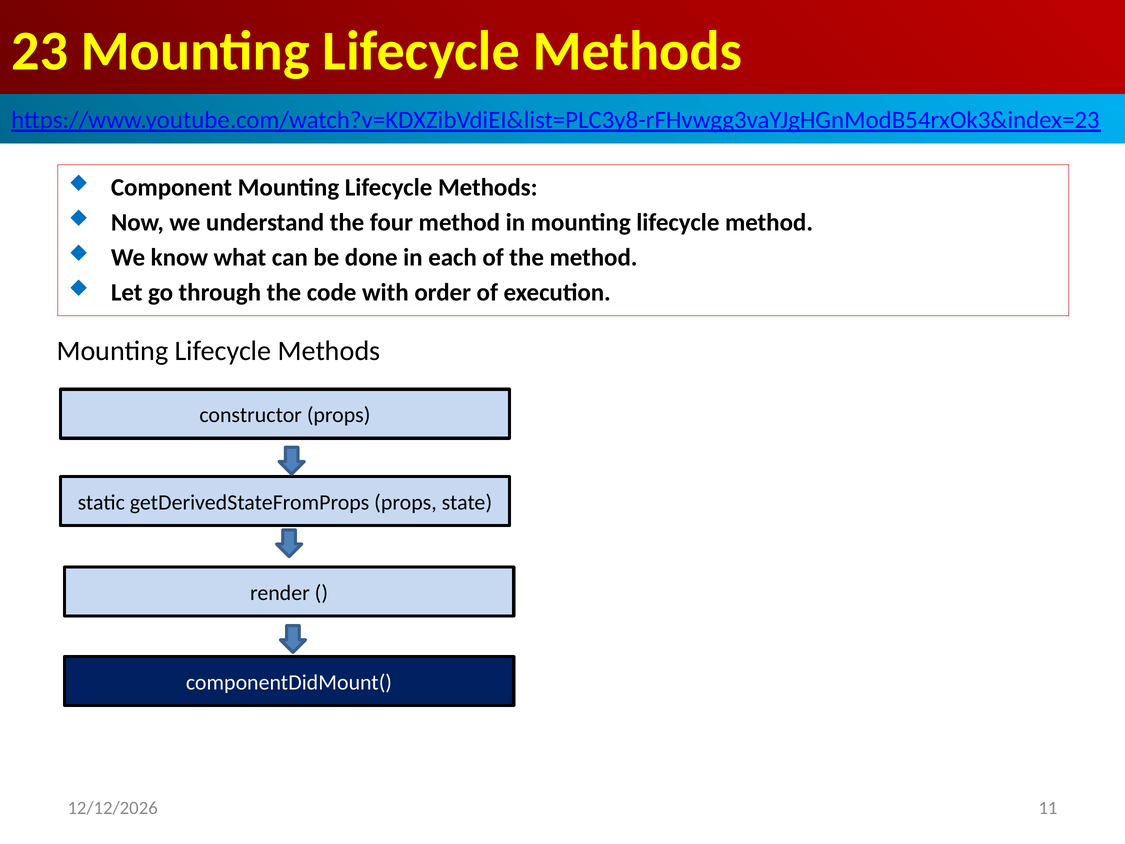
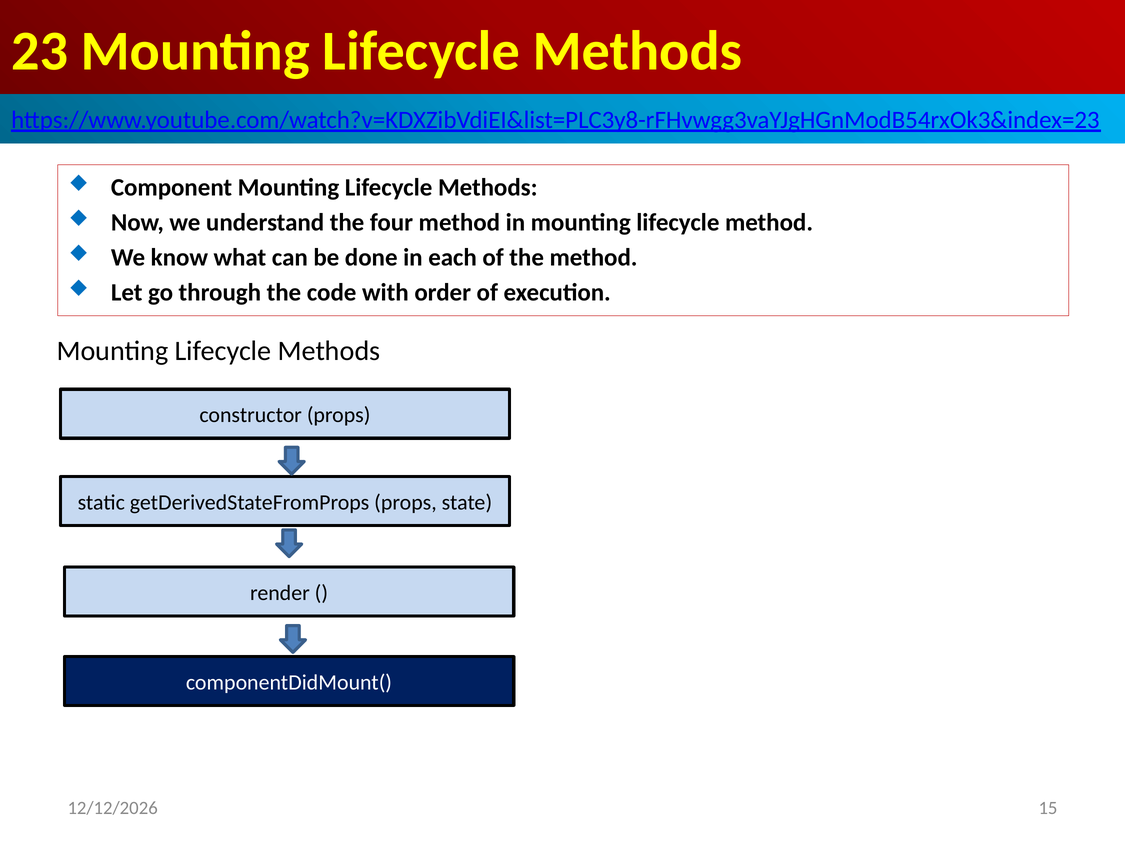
11: 11 -> 15 (1048, 808)
